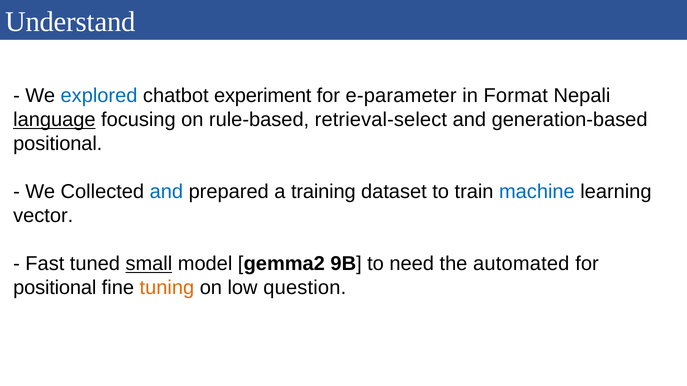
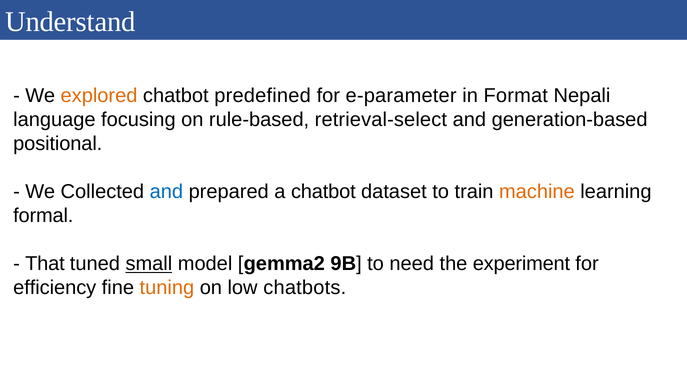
explored colour: blue -> orange (99, 96)
experiment: experiment -> predefined (263, 96)
language underline: present -> none (54, 120)
a training: training -> chatbot (323, 192)
machine colour: blue -> orange (537, 192)
vector: vector -> formal (43, 216)
Fast: Fast -> That (45, 264)
automated: automated -> experiment (521, 264)
positional: positional -> efficiency (55, 288)
question: question -> chatbots (305, 288)
